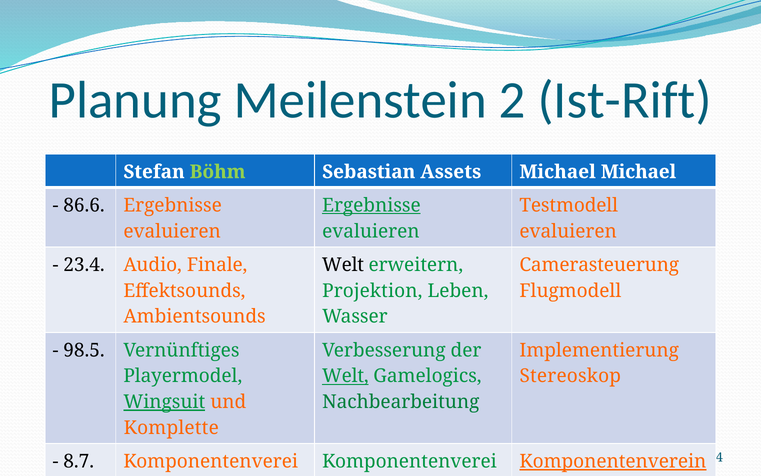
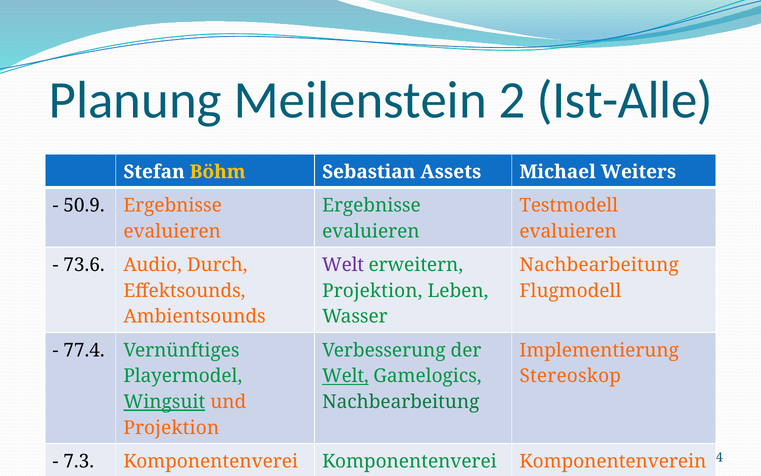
Ist-Rift: Ist-Rift -> Ist-Alle (625, 100)
Böhm colour: light green -> yellow (218, 172)
Michael Michael: Michael -> Weiters (638, 172)
86.6: 86.6 -> 50.9 (84, 205)
Ergebnisse underline: present -> none (371, 205)
23.4: 23.4 -> 73.6 (84, 265)
Finale: Finale -> Durch (217, 265)
Welt colour: black -> purple (343, 265)
Camerasteuerung: Camerasteuerung -> Nachbearbeitung (599, 265)
98.5: 98.5 -> 77.4 (84, 350)
Komplette: Komplette -> Projektion (171, 428)
8.7: 8.7 -> 7.3 (79, 461)
Komponentenverein underline: present -> none (613, 461)
